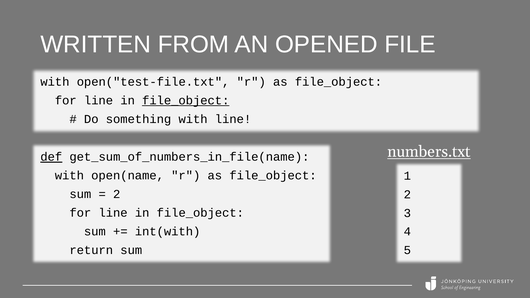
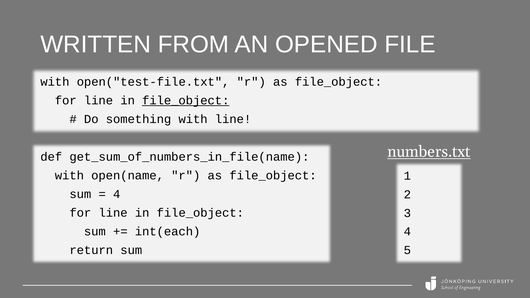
def underline: present -> none (51, 157)
2: 2 -> 4 (117, 194)
int(with: int(with -> int(each (168, 232)
